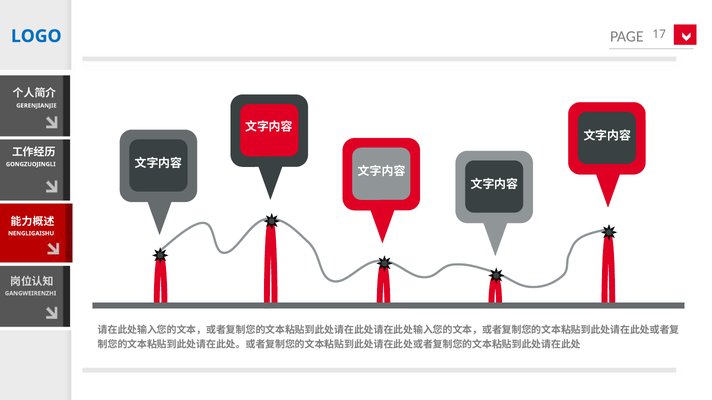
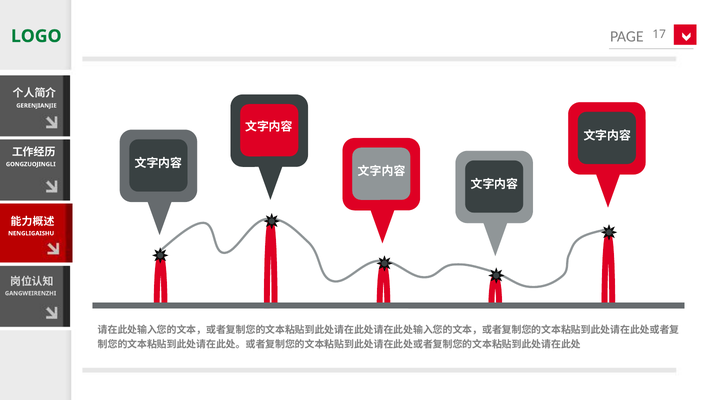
LOGO colour: blue -> green (36, 36)
